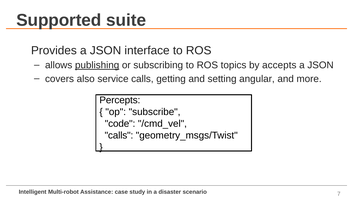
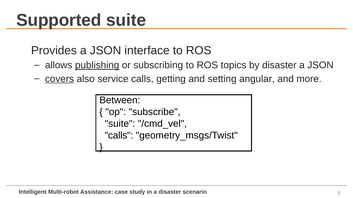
by accepts: accepts -> disaster (279, 65)
covers underline: none -> present (60, 79)
Percepts: Percepts -> Between (120, 100)
code: code -> suite (120, 124)
